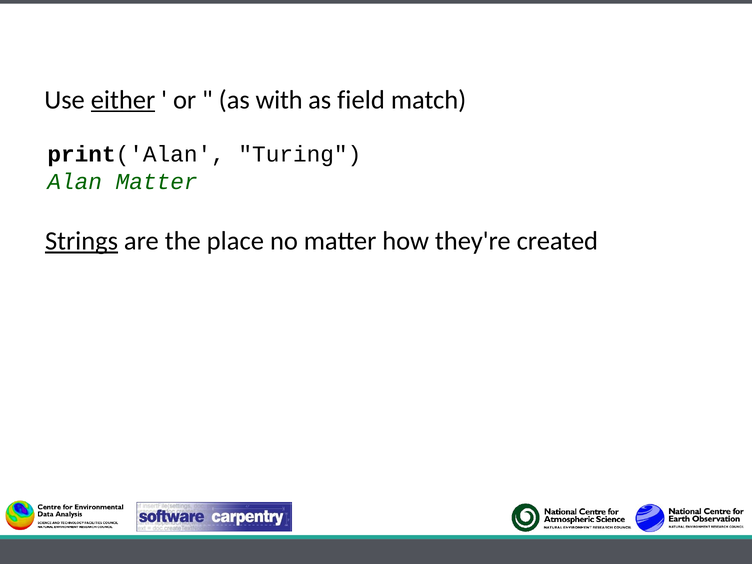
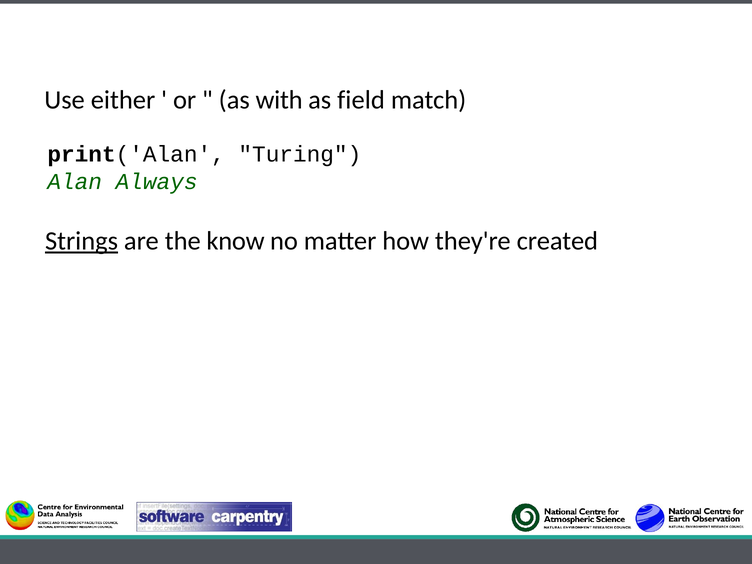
either underline: present -> none (123, 100)
Alan Matter: Matter -> Always (157, 182)
place: place -> know (236, 241)
